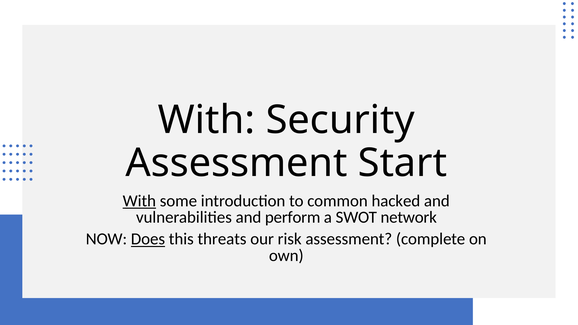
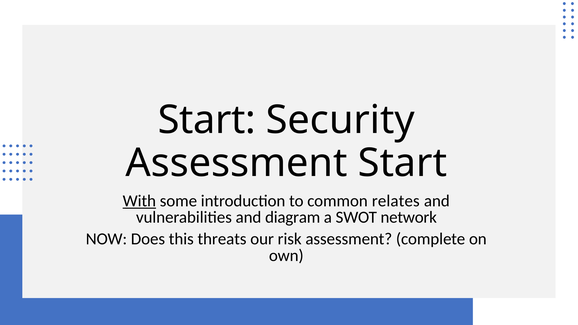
With: With -> Start (207, 120)
hacked: hacked -> relates (396, 201)
perform: perform -> diagram (293, 217)
Does underline: present -> none (148, 239)
